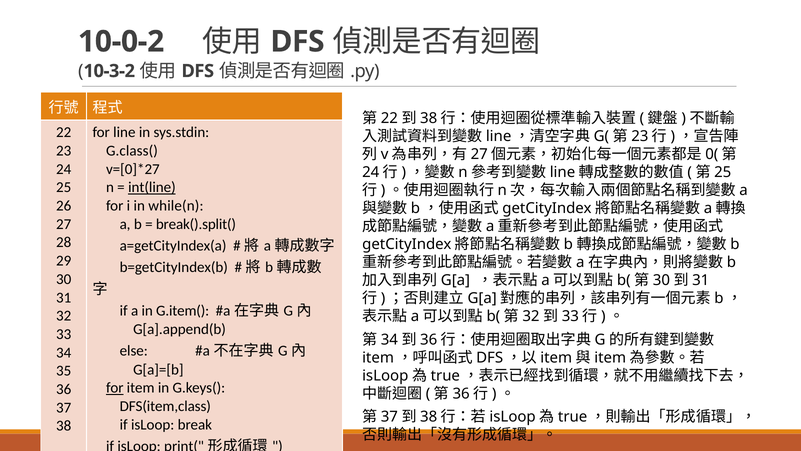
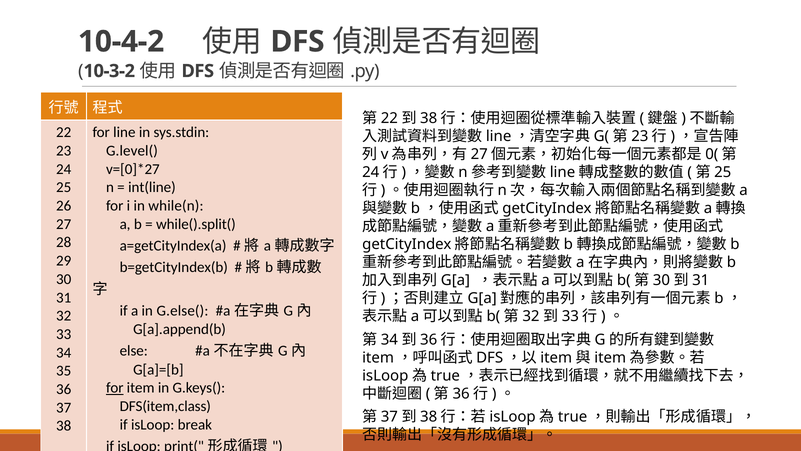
10-0-2: 10-0-2 -> 10-4-2 (121, 42)
G.class(: G.class( -> G.level( (132, 151)
int(line underline: present -> none (152, 187)
break().split(: break().split( -> while().split( (196, 224)
G.item(: G.item( -> G.else( (183, 311)
